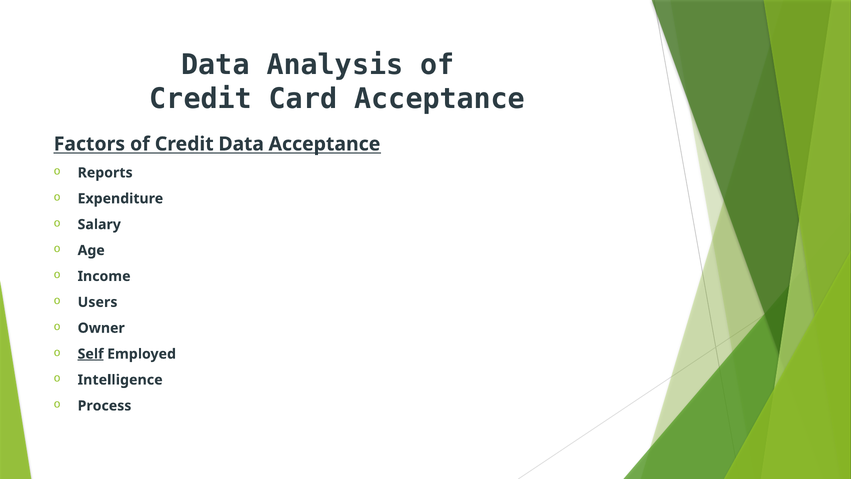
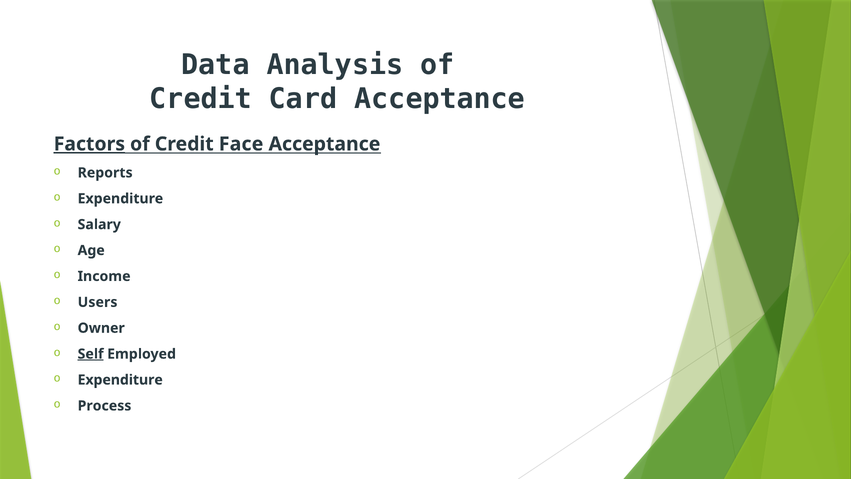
Factors underline: none -> present (89, 144)
Credit Data: Data -> Face (241, 144)
Intelligence: Intelligence -> Expenditure (120, 380)
